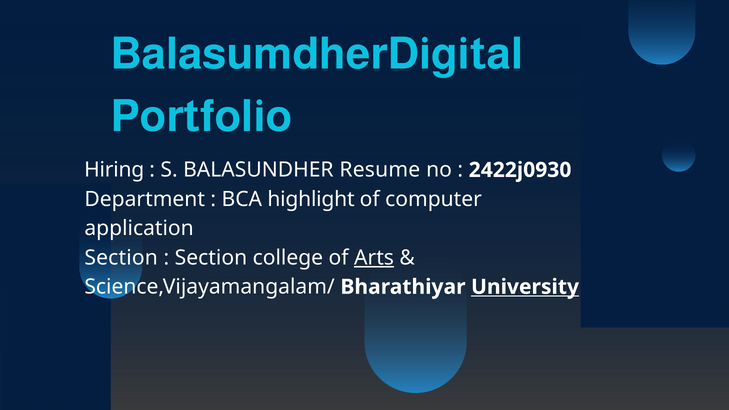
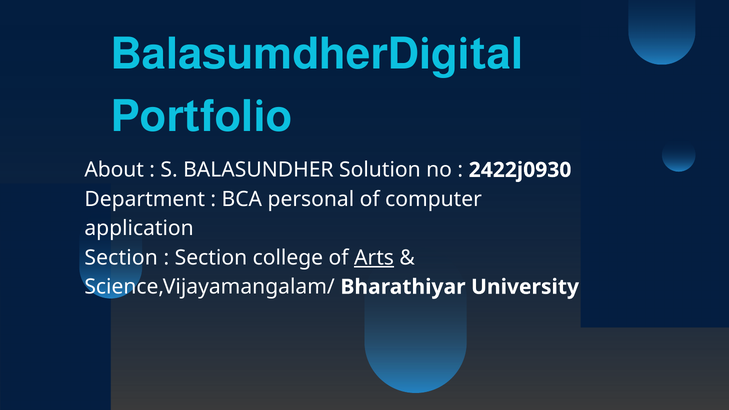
Hiring: Hiring -> About (114, 170)
Resume: Resume -> Solution (380, 170)
highlight: highlight -> personal (311, 199)
University underline: present -> none (525, 287)
